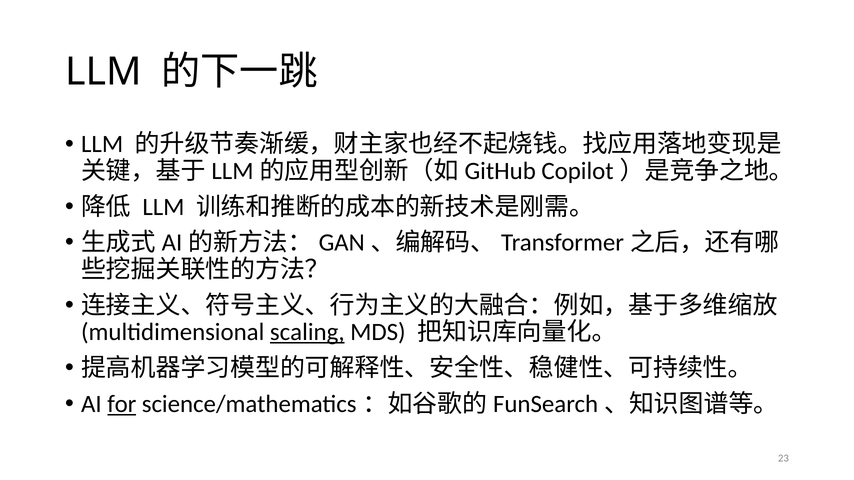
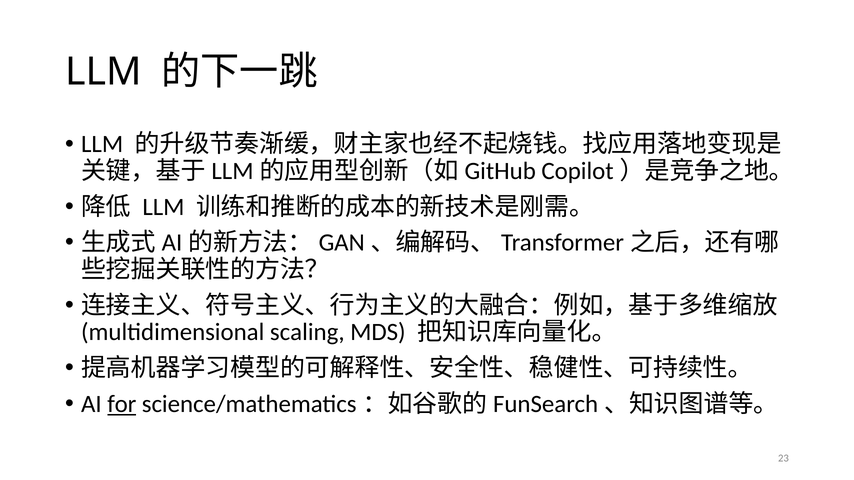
scaling underline: present -> none (307, 333)
